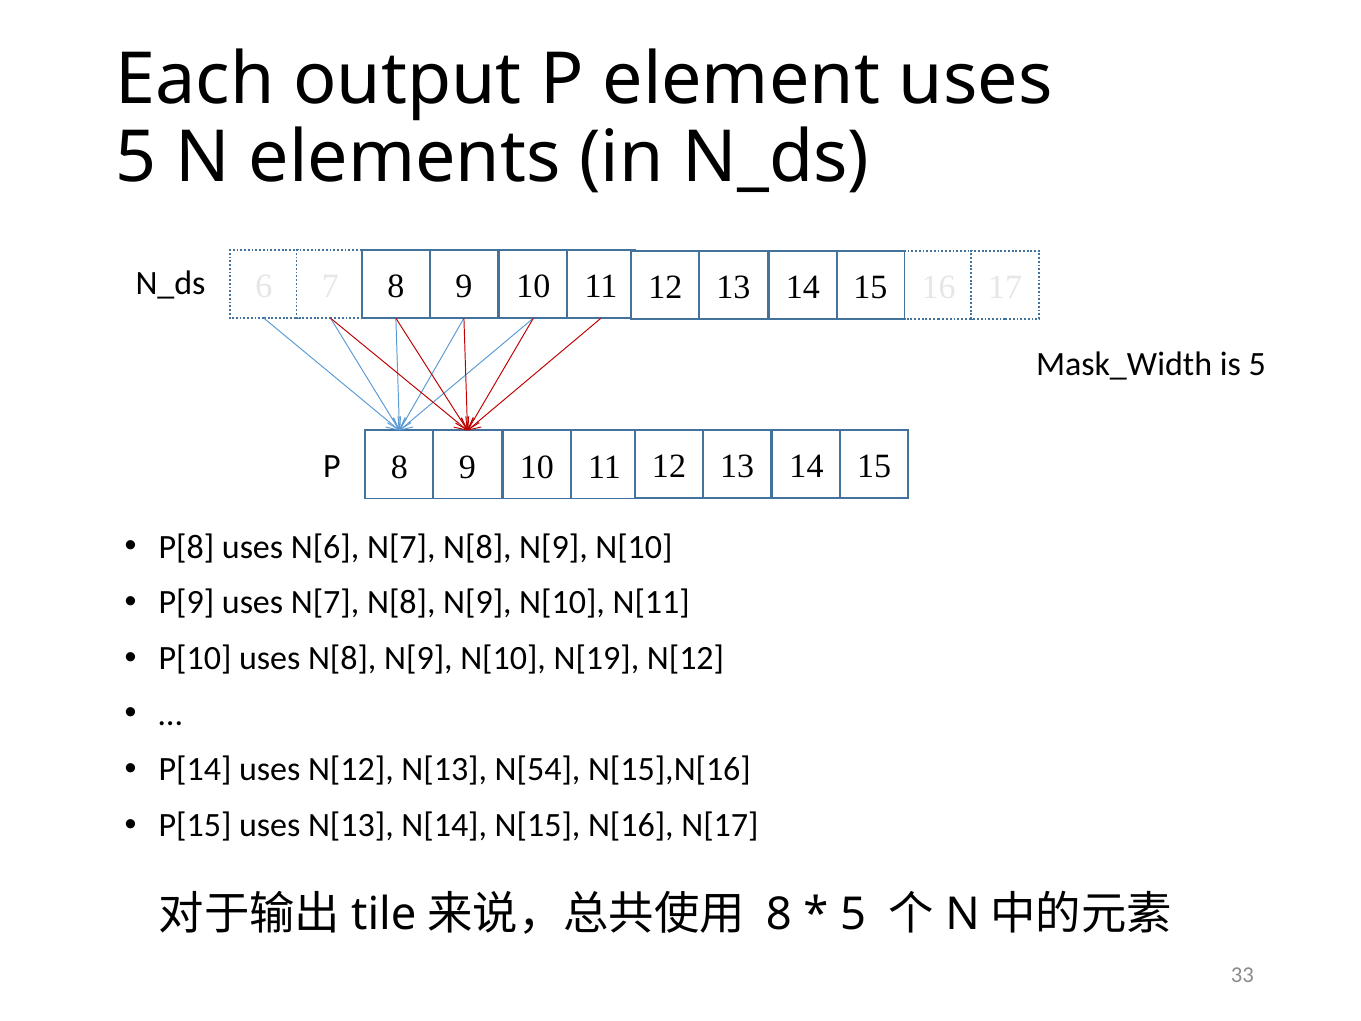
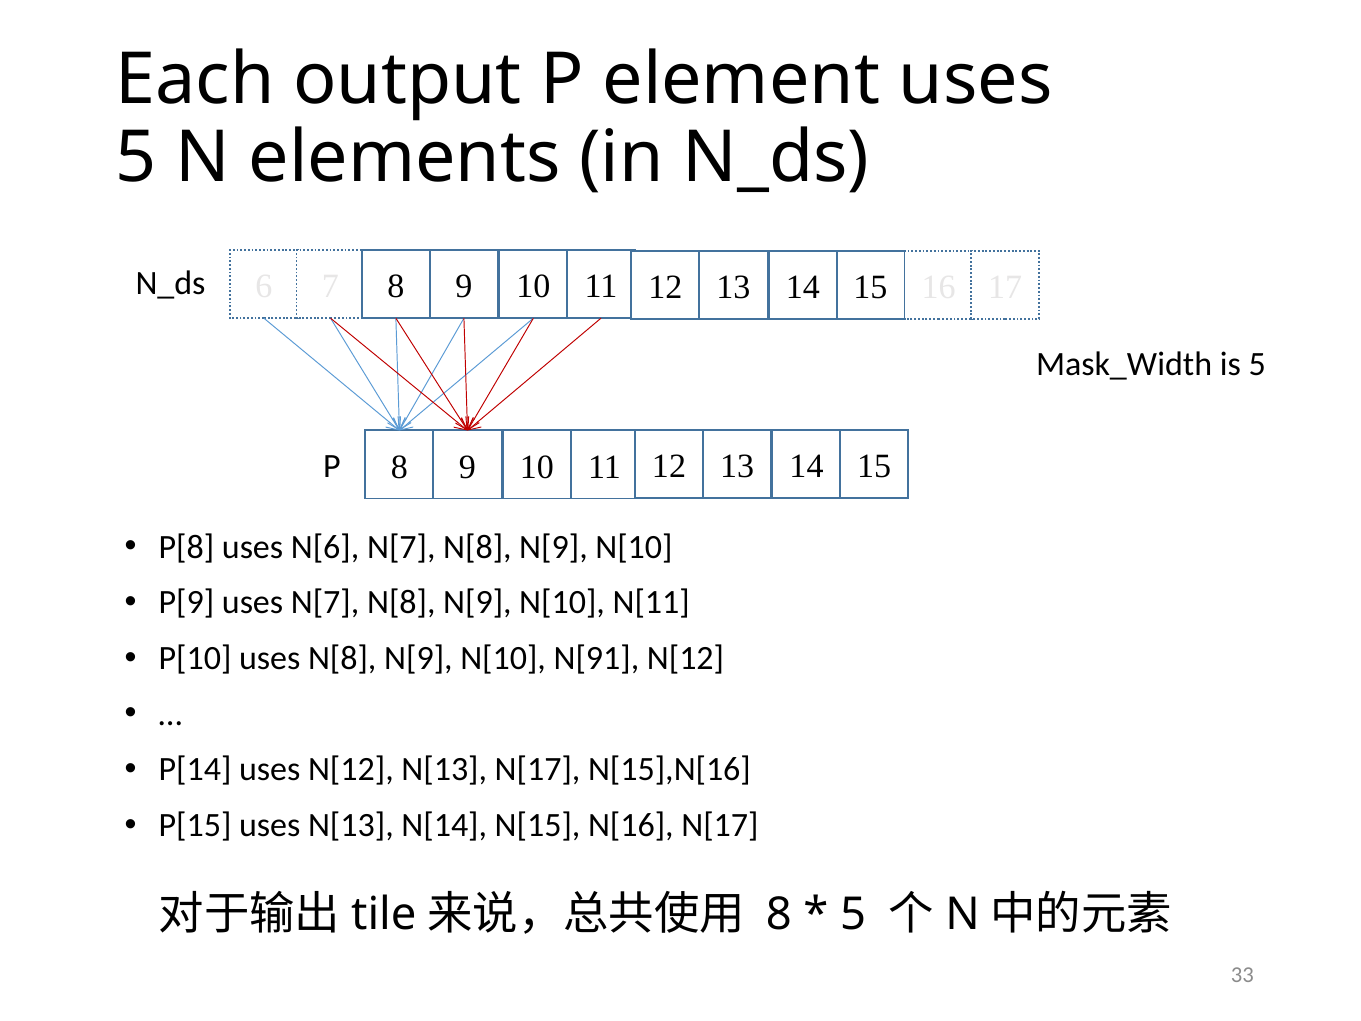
N[19: N[19 -> N[91 (596, 658)
N[13 N[54: N[54 -> N[17 (538, 769)
